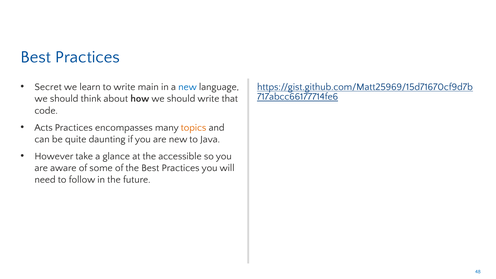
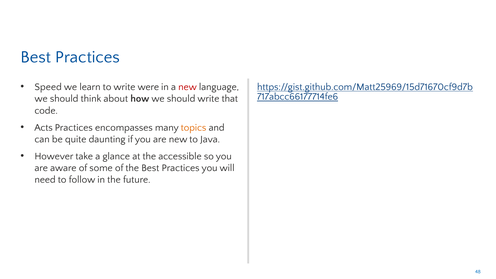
Secret: Secret -> Speed (48, 87)
main: main -> were (148, 87)
new colour: blue -> red (188, 87)
